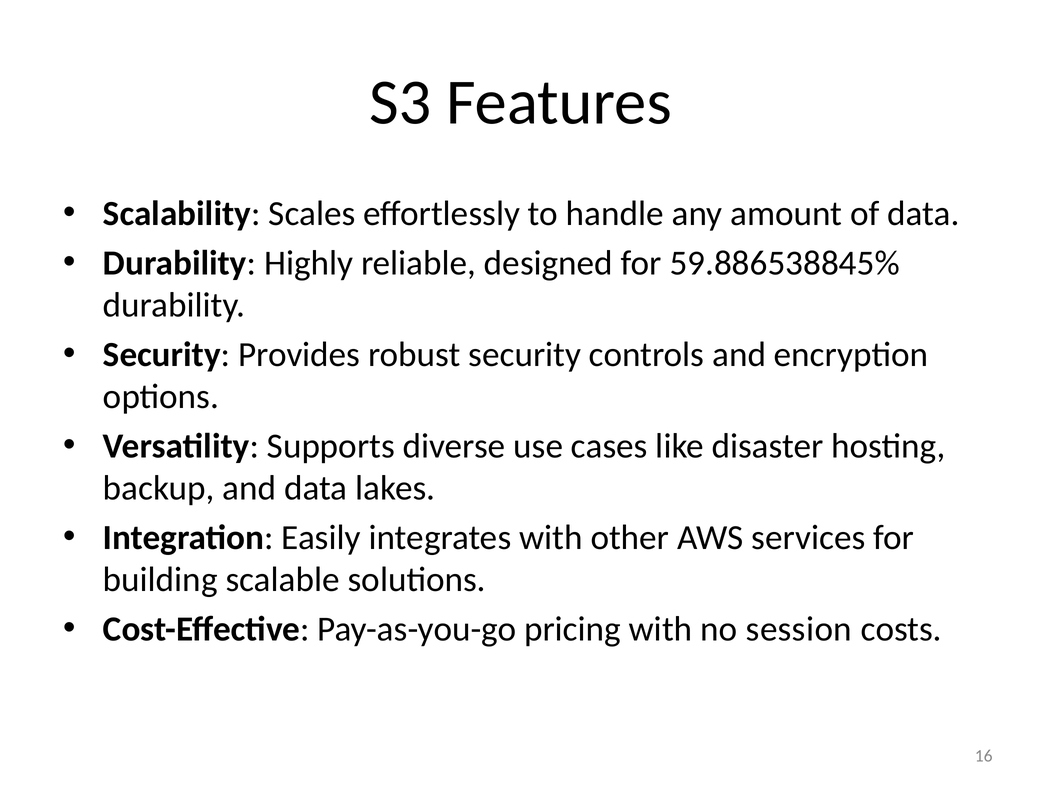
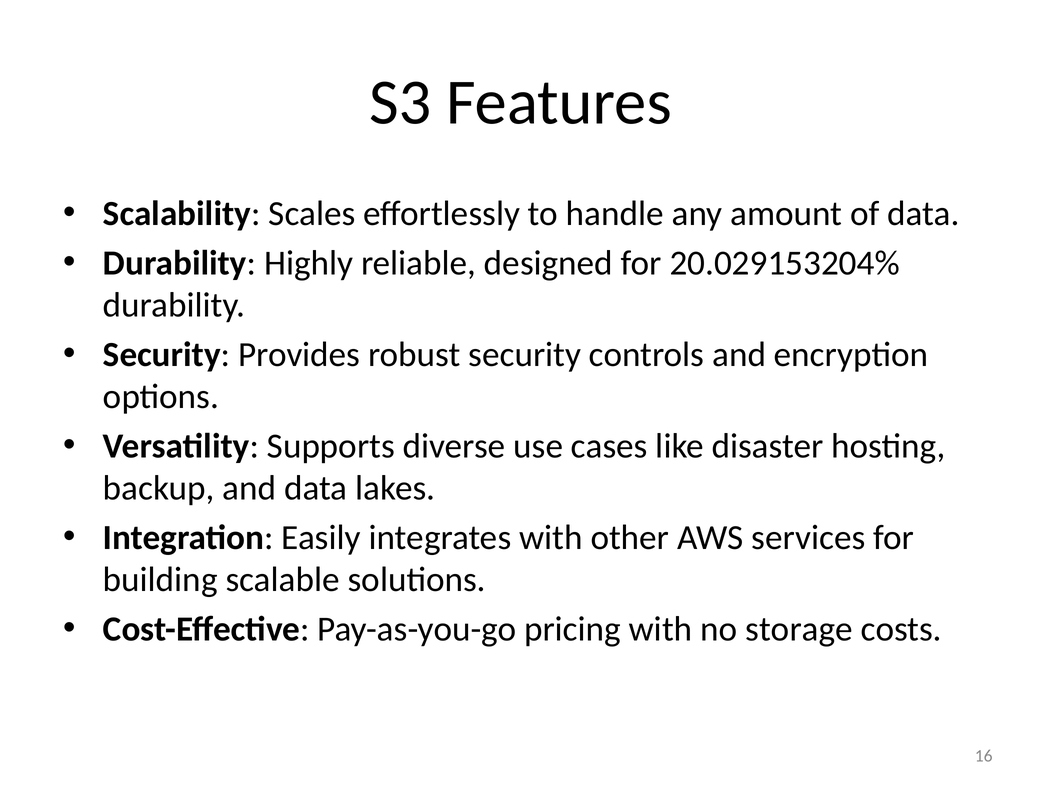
59.886538845%: 59.886538845% -> 20.029153204% (785, 263)
session: session -> storage (799, 629)
